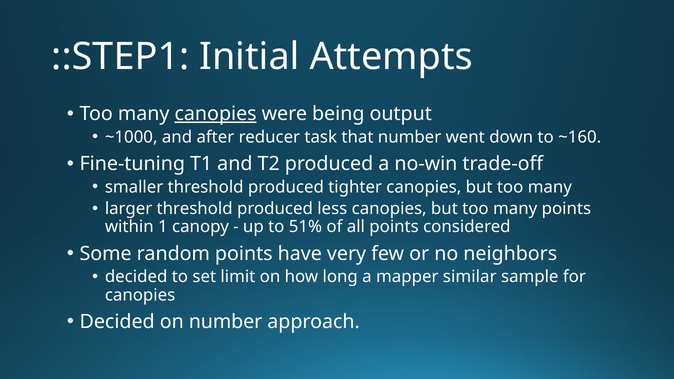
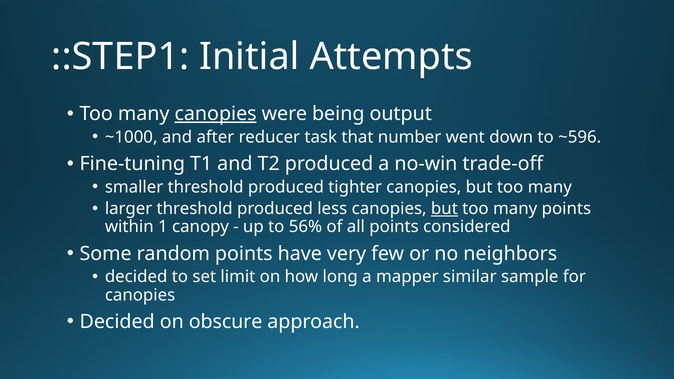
~160: ~160 -> ~596 (580, 137)
but underline: none -> present (444, 209)
51%: 51% -> 56% (305, 227)
on number: number -> obscure (226, 322)
